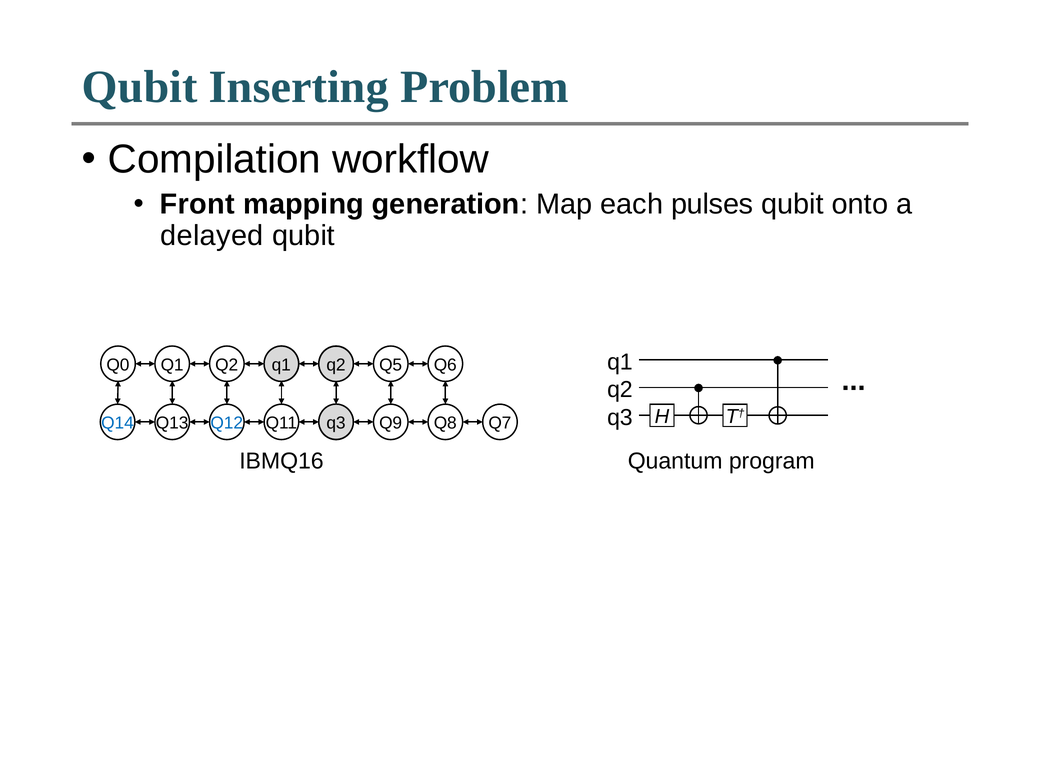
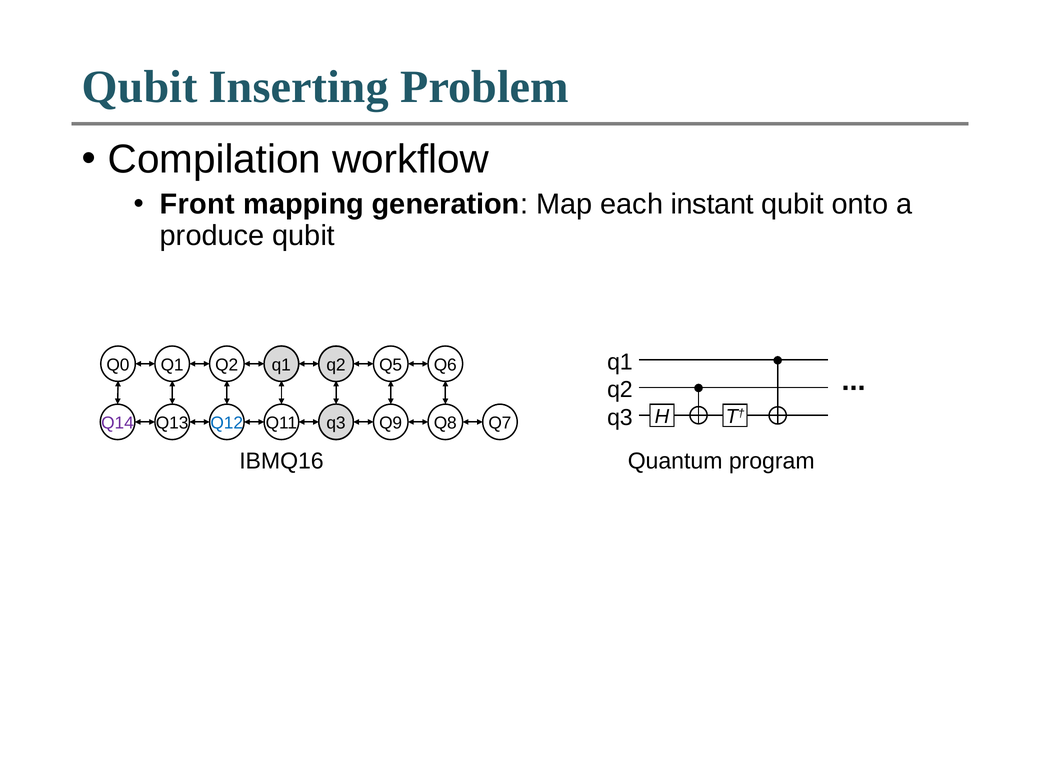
pulses: pulses -> instant (712, 204)
delayed: delayed -> produce (212, 236)
Q14 colour: blue -> purple (118, 423)
